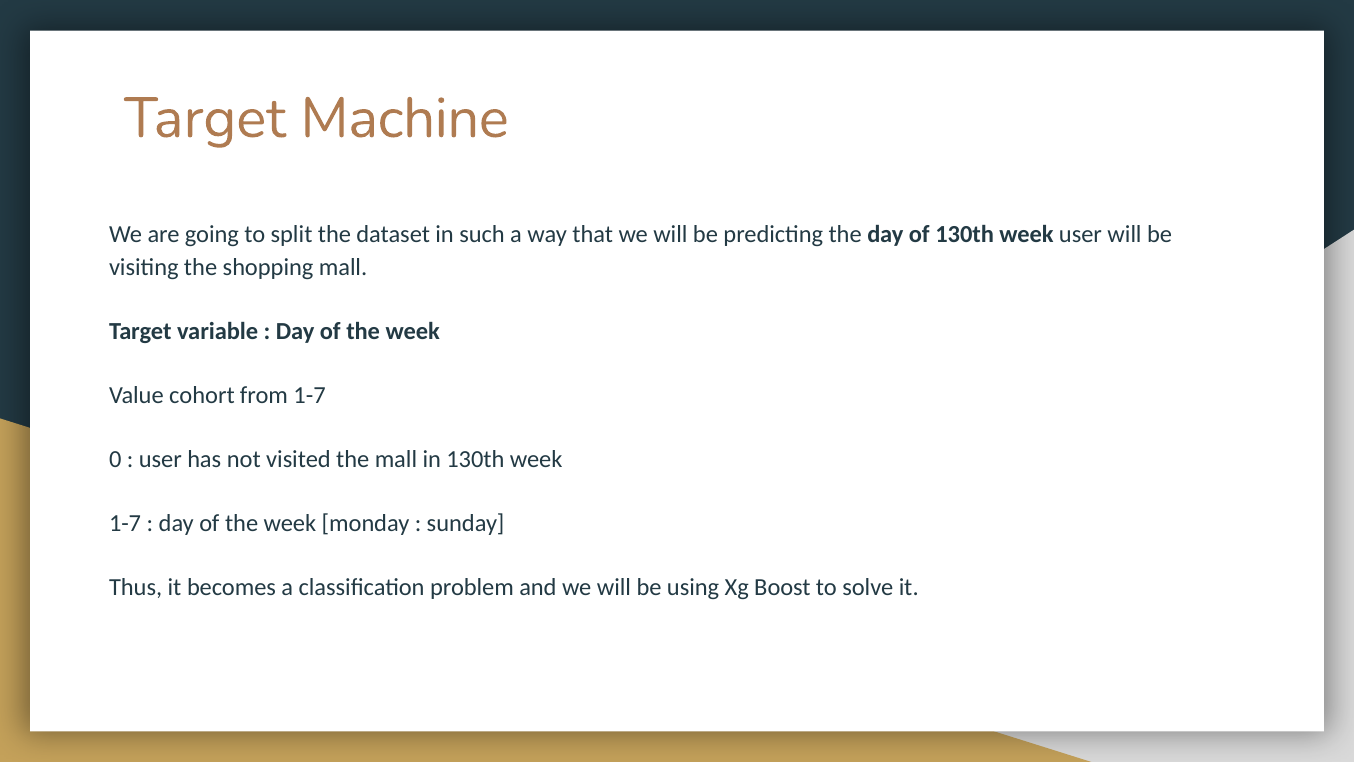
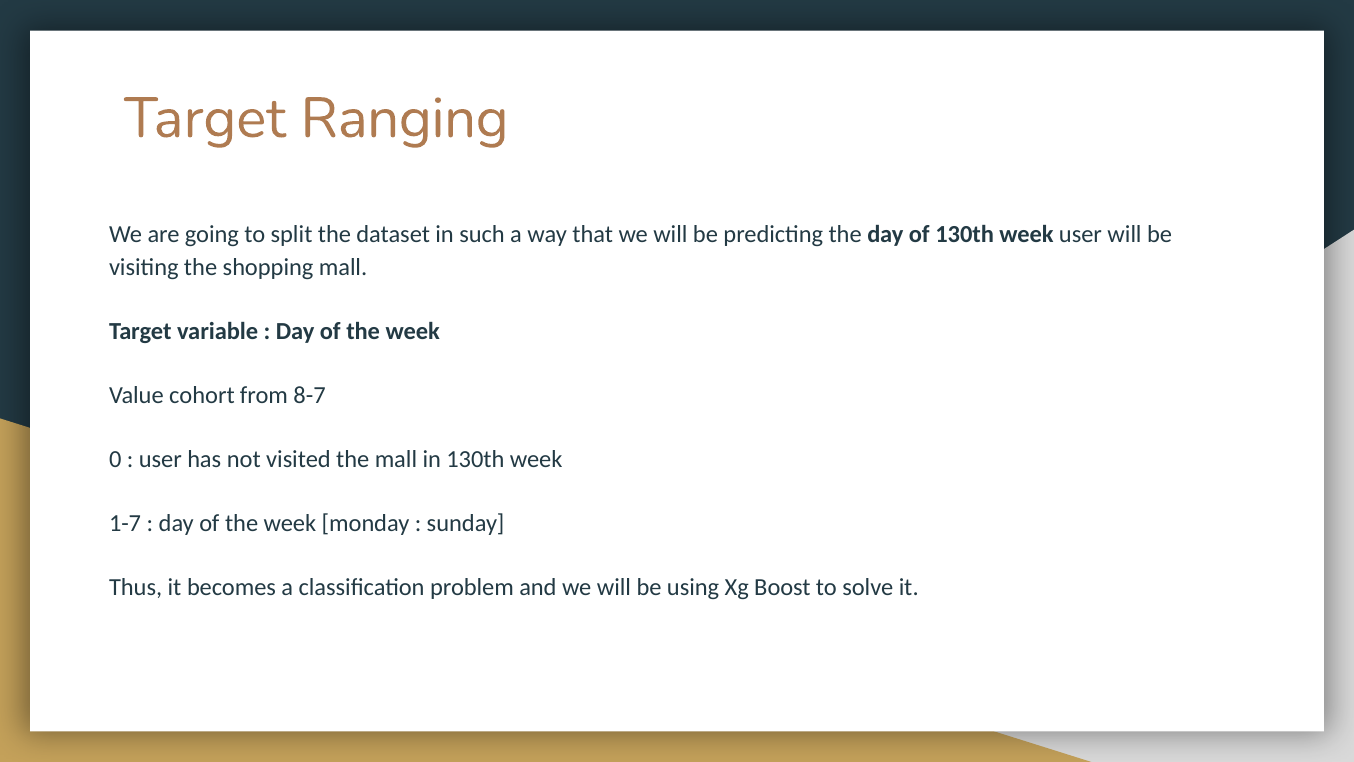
Machine: Machine -> Ranging (405, 118)
from 1-7: 1-7 -> 8-7 (310, 395)
